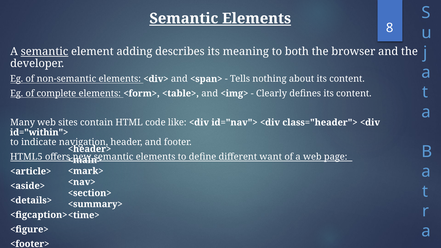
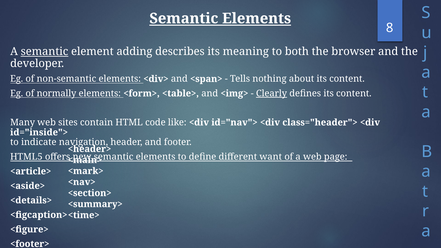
complete: complete -> normally (56, 93)
Clearly underline: none -> present (272, 93)
id="within">: id="within"> -> id="inside"> (39, 132)
